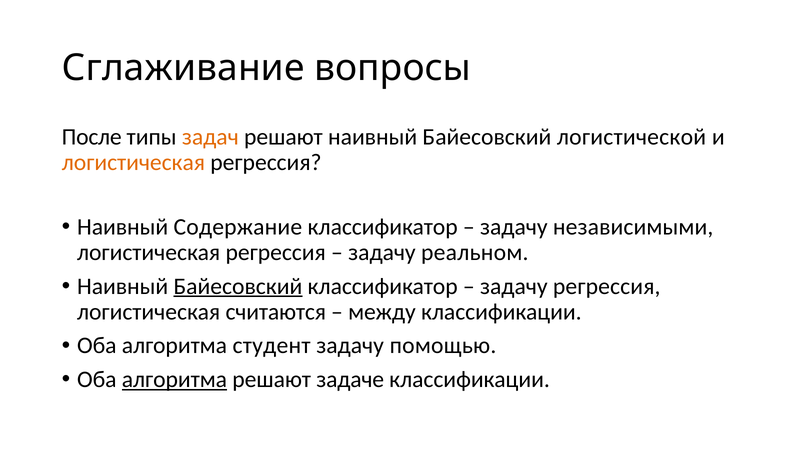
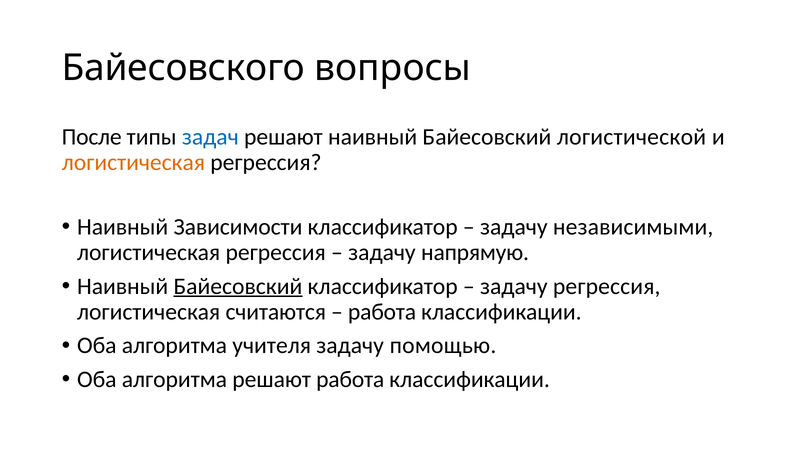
Сглаживание: Сглаживание -> Байесовского (183, 68)
задач colour: orange -> blue (210, 137)
Содержание: Содержание -> Зависимости (238, 227)
реальном: реальном -> напрямую (475, 252)
между: между -> работа (382, 312)
студент: студент -> учителя (272, 346)
алгоритма underline: present -> none (174, 380)
решают задаче: задаче -> работа (350, 380)
